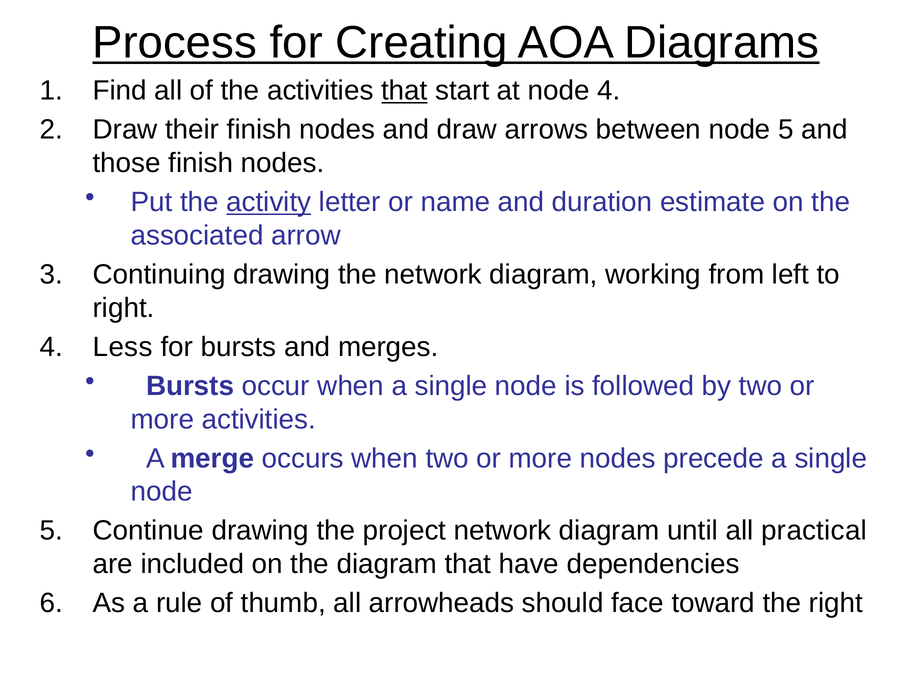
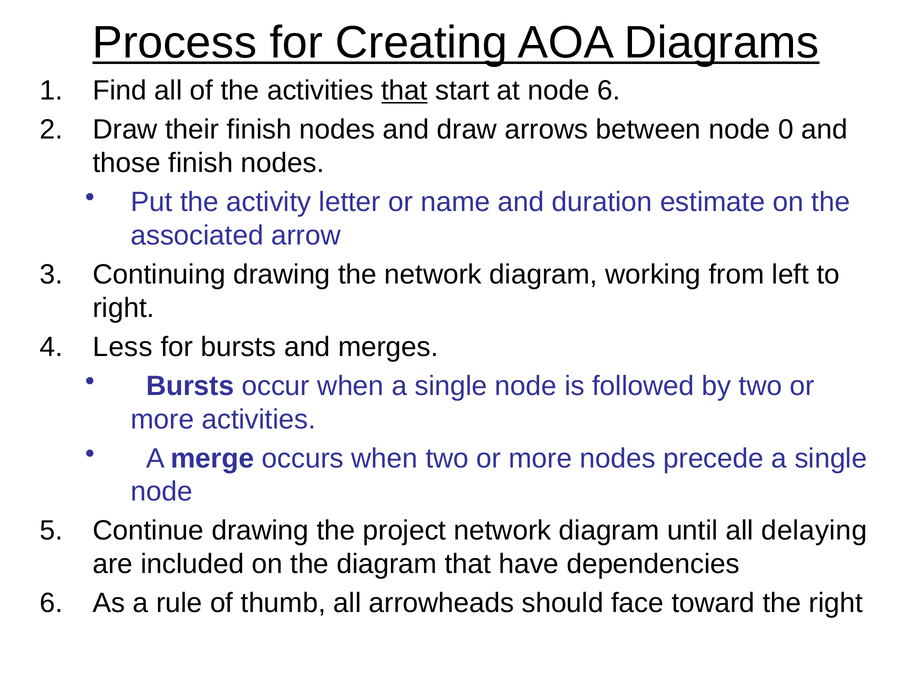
node 4: 4 -> 6 (609, 91)
between node 5: 5 -> 0 (786, 130)
activity underline: present -> none (269, 202)
practical: practical -> delaying (814, 531)
